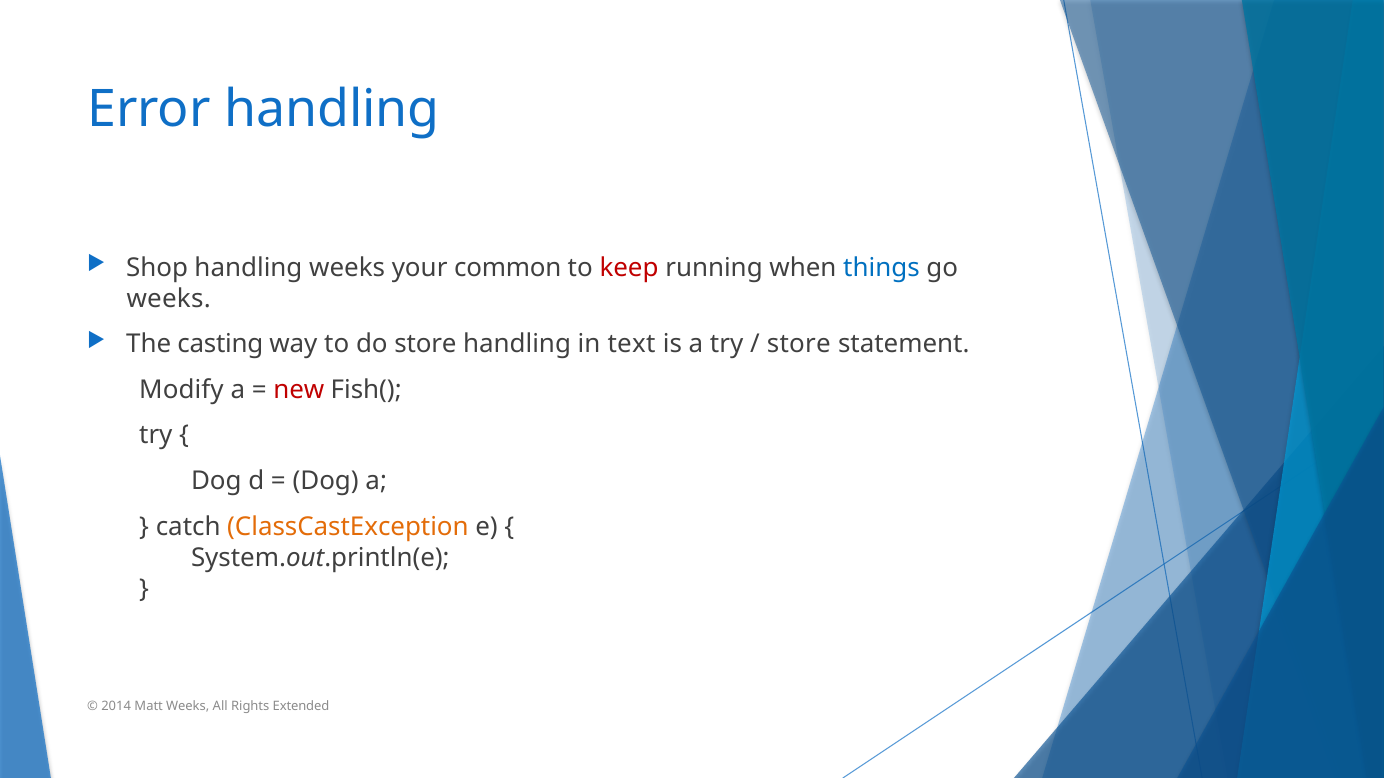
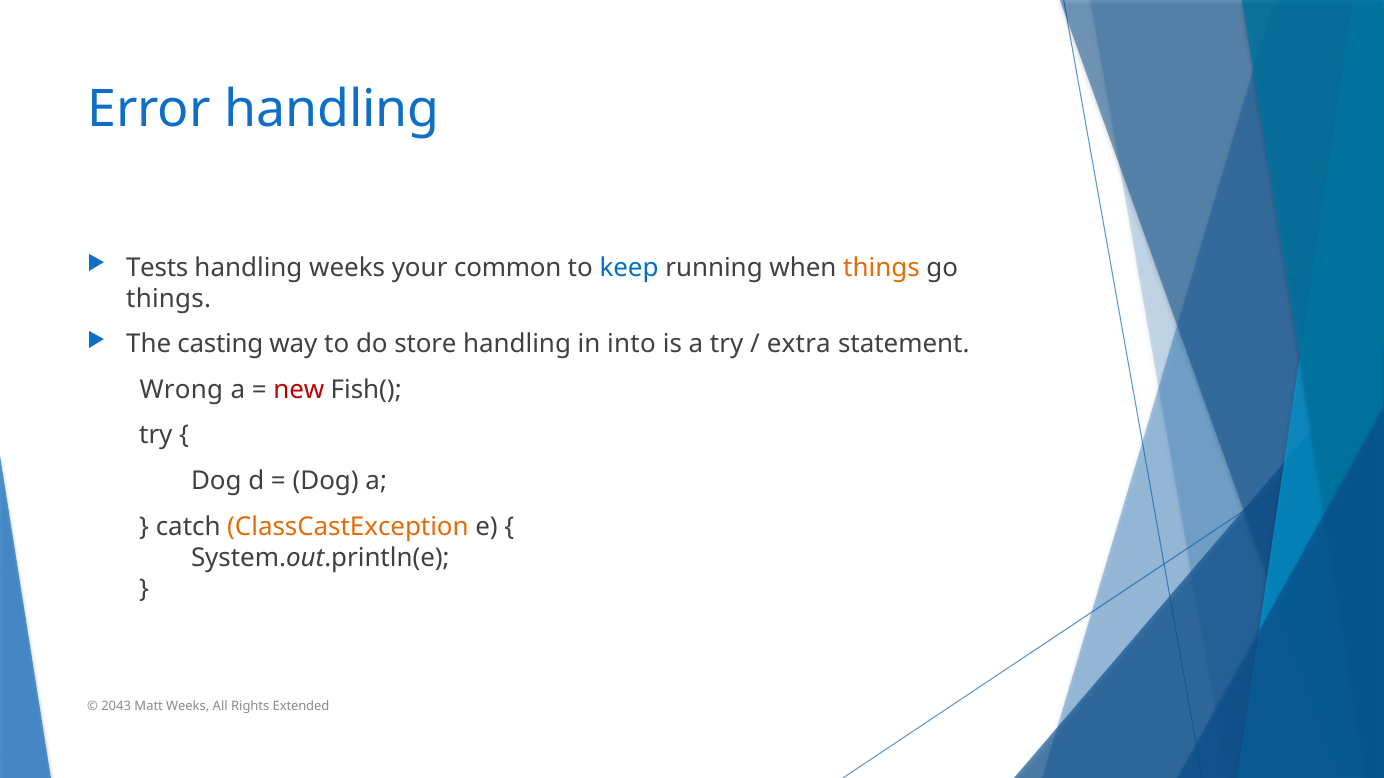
Shop: Shop -> Tests (157, 268)
keep colour: red -> blue (629, 268)
things colour: blue -> orange (881, 268)
weeks: weeks -> things (169, 299)
text: text -> into (631, 345)
store: store -> extra (799, 345)
Modify: Modify -> Wrong (181, 390)
2014: 2014 -> 2043 (116, 706)
